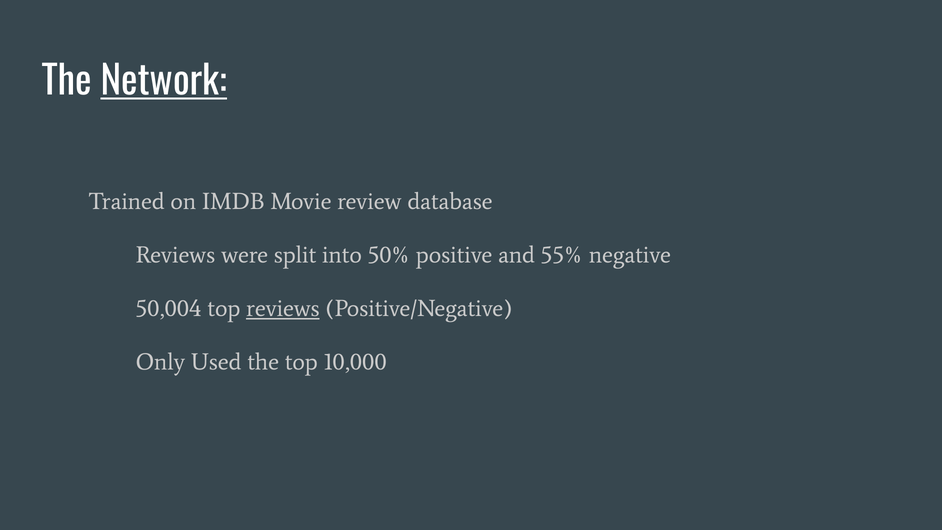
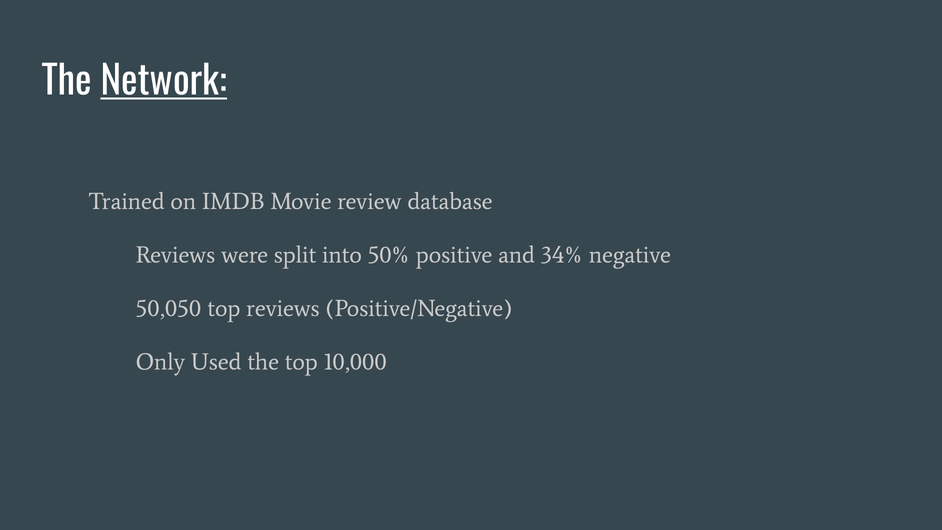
55%: 55% -> 34% (562, 255)
50,004: 50,004 -> 50,050 (169, 308)
reviews underline: present -> none (283, 308)
